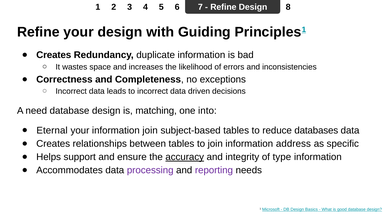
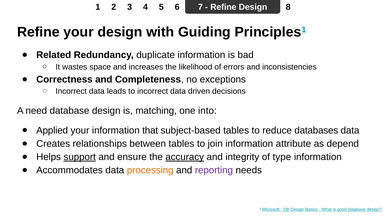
Creates: Creates -> Related (54, 55)
Eternal: Eternal -> Applied (52, 130)
information join: join -> that (150, 130)
address: address -> attribute (293, 144)
specific: specific -> depend (343, 144)
support underline: none -> present (80, 157)
processing colour: purple -> orange (150, 170)
